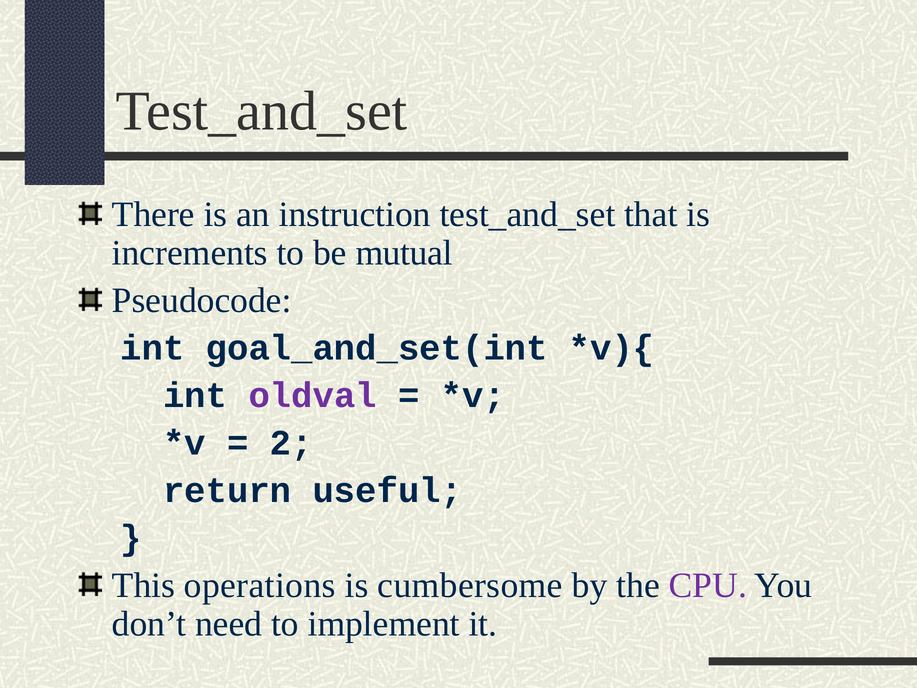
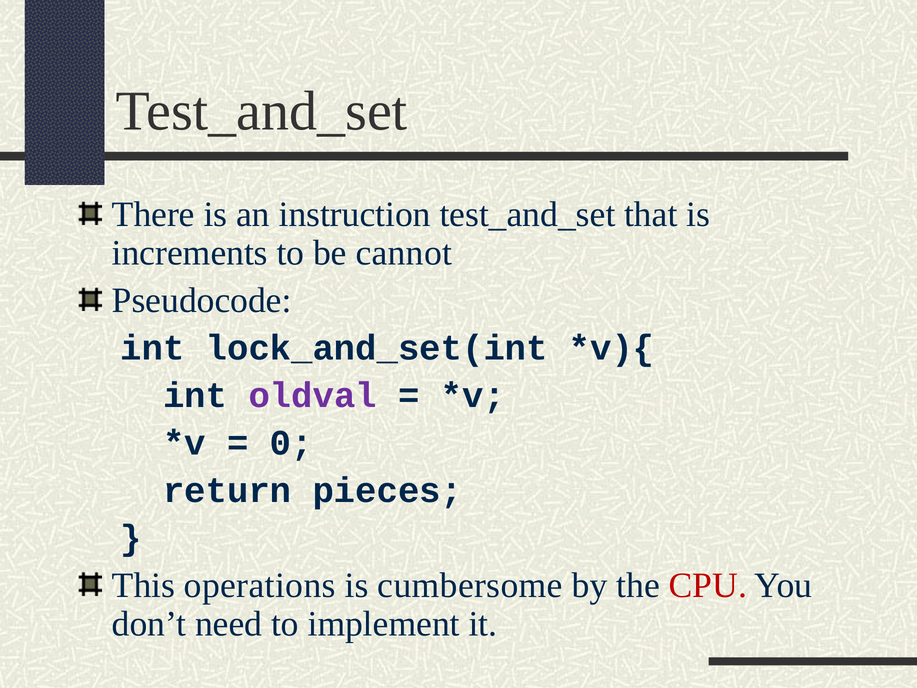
mutual: mutual -> cannot (404, 253)
goal_and_set(int: goal_and_set(int -> lock_and_set(int (377, 348)
2: 2 -> 0 (291, 443)
useful: useful -> pieces (387, 490)
CPU colour: purple -> red (708, 585)
